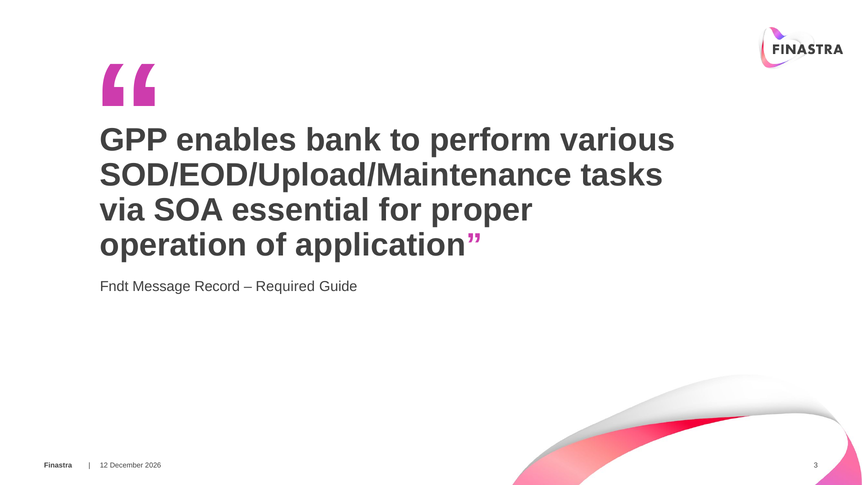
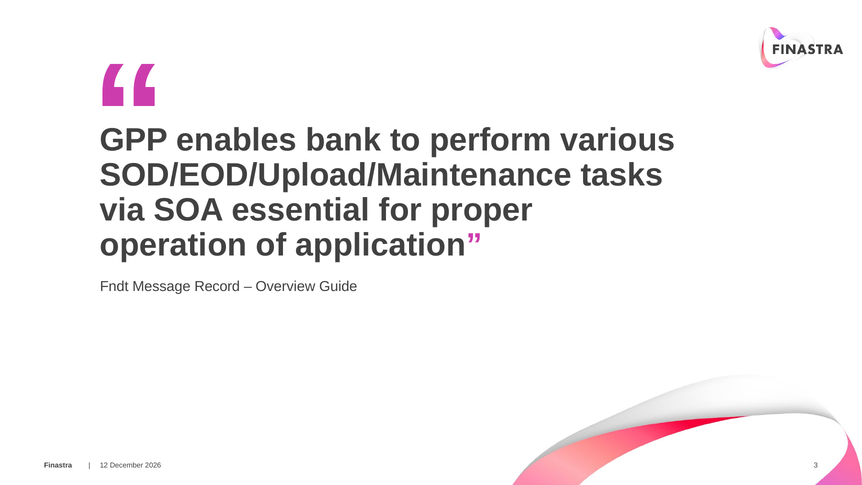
Required: Required -> Overview (285, 286)
